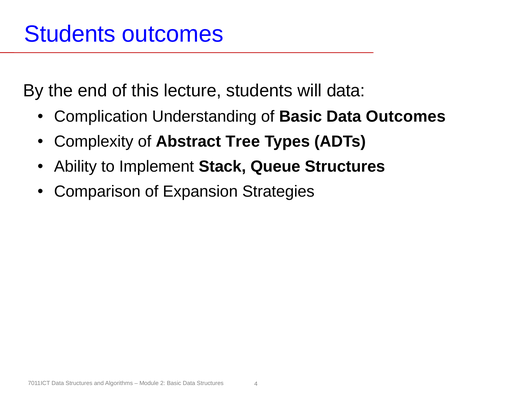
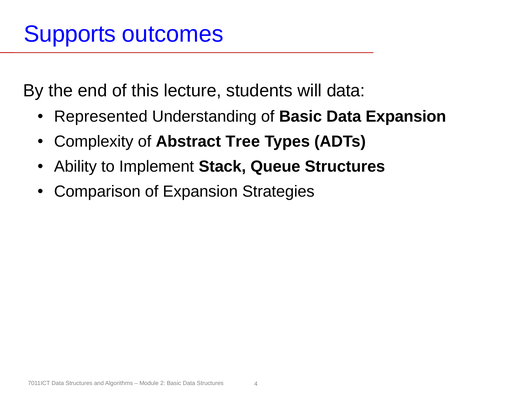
Students: Students -> Supports (70, 34)
Complication: Complication -> Represented (101, 116)
Data Outcomes: Outcomes -> Expansion (406, 116)
